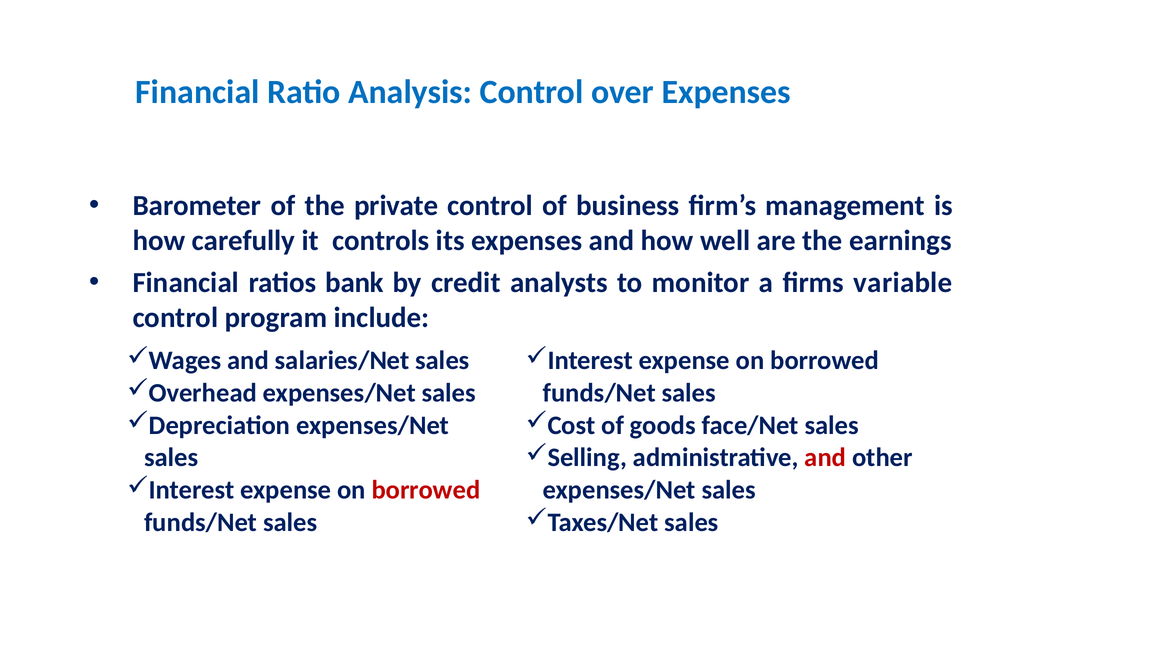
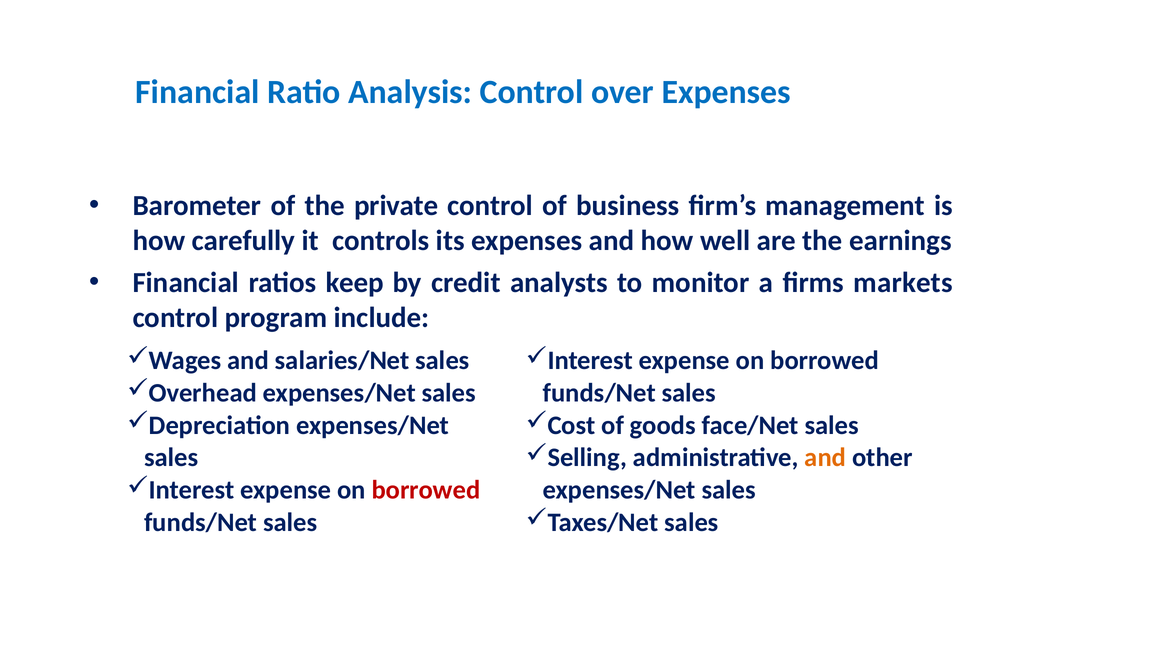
bank: bank -> keep (355, 283)
variable: variable -> markets (903, 283)
and colour: red -> orange (825, 458)
